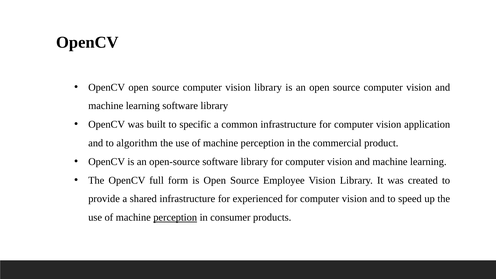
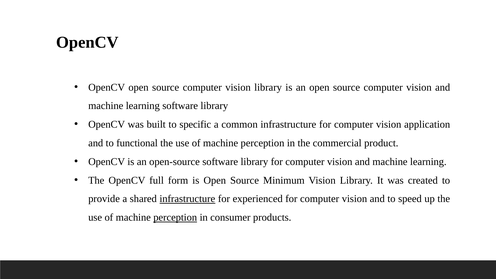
algorithm: algorithm -> functional (137, 143)
Employee: Employee -> Minimum (284, 180)
infrastructure underline: none -> present (187, 199)
